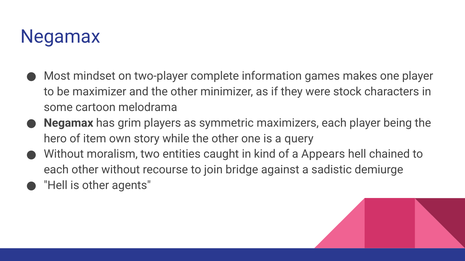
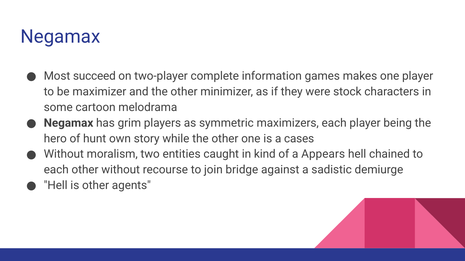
mindset: mindset -> succeed (94, 76)
item: item -> hunt (95, 139)
query: query -> cases (299, 139)
